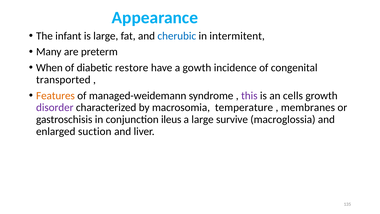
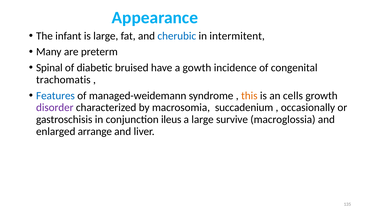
When: When -> Spinal (49, 68)
restore: restore -> bruised (132, 68)
transported: transported -> trachomatis (63, 80)
Features colour: orange -> blue (55, 96)
this colour: purple -> orange (249, 96)
temperature: temperature -> succadenium (244, 107)
membranes: membranes -> occasionally (308, 107)
suction: suction -> arrange (95, 131)
